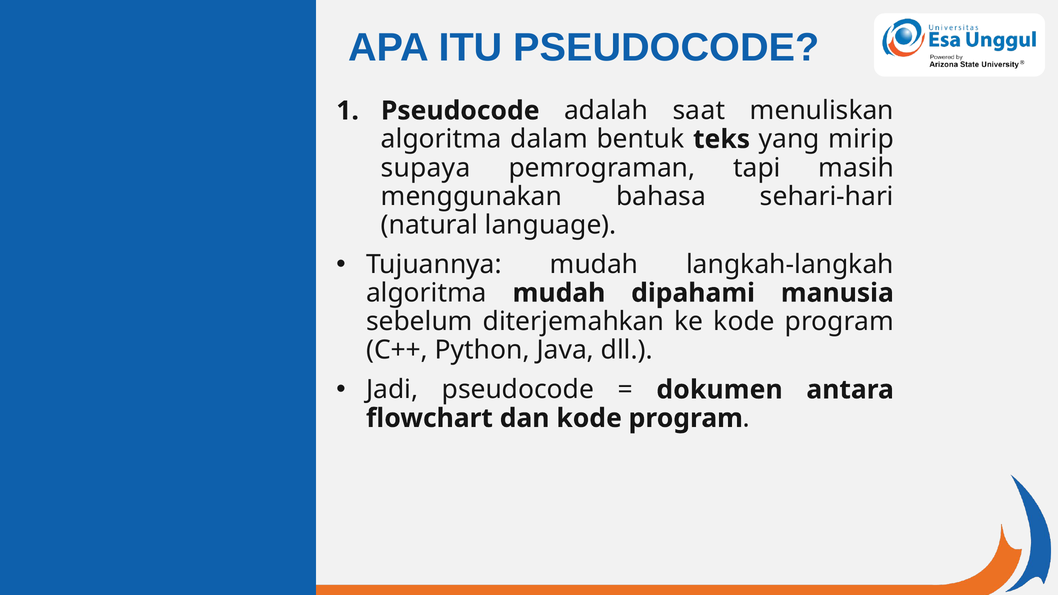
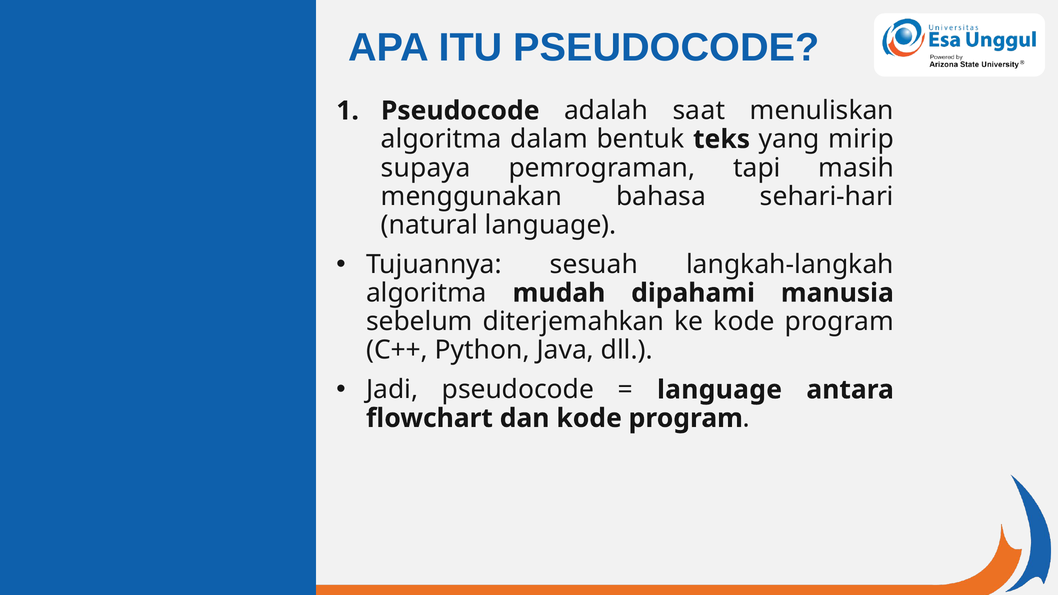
Tujuannya mudah: mudah -> sesuah (594, 265)
dokumen: dokumen -> language (719, 390)
